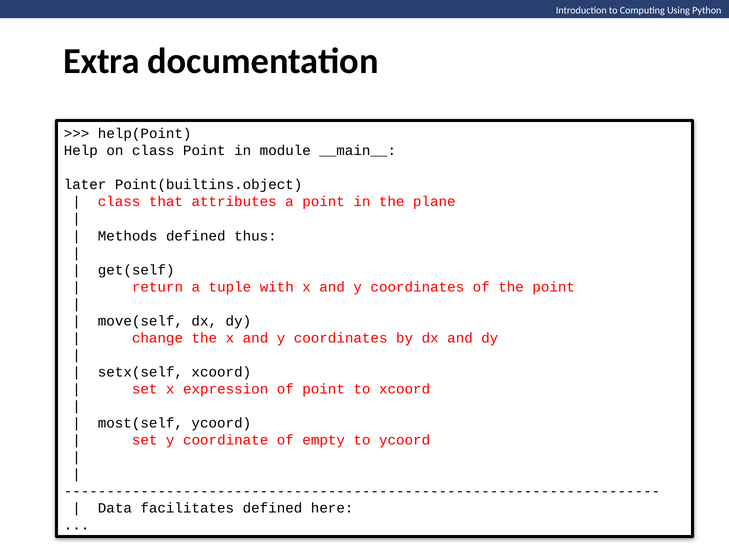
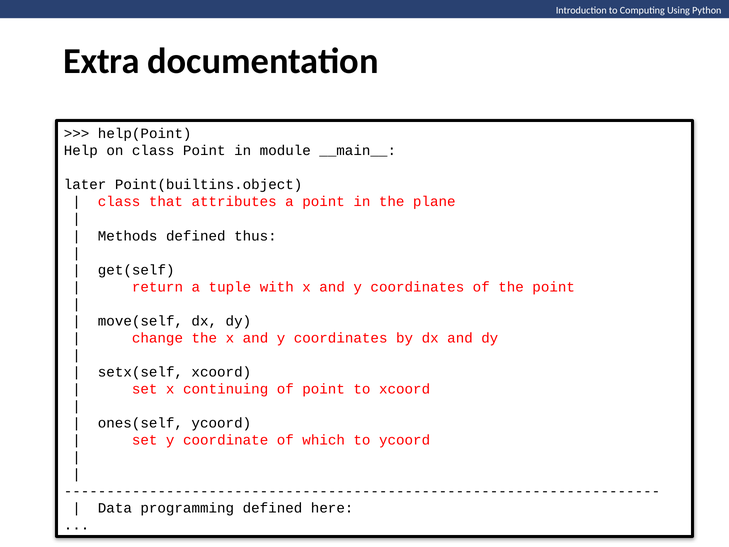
expression: expression -> continuing (226, 389)
most(self: most(self -> ones(self (140, 423)
empty: empty -> which (324, 440)
facilitates: facilitates -> programming (187, 508)
